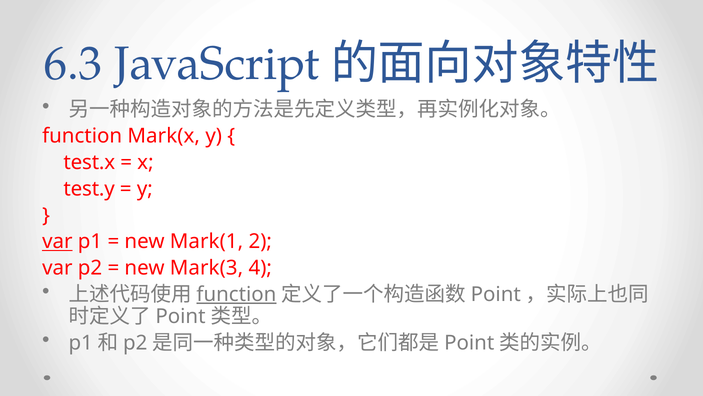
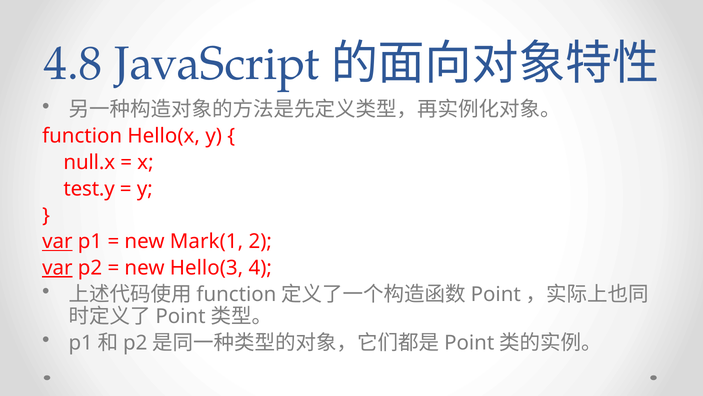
6.3: 6.3 -> 4.8 (73, 64)
Mark(x: Mark(x -> Hello(x (164, 136)
test.x: test.x -> null.x (89, 162)
var underline: none -> present (57, 268)
Mark(3: Mark(3 -> Hello(3 (207, 268)
function underline: present -> none (236, 294)
